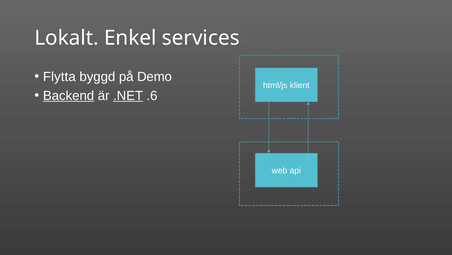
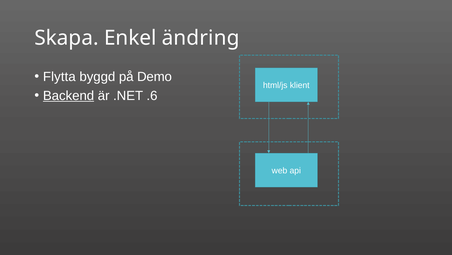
Lokalt: Lokalt -> Skapa (67, 38)
services: services -> ändring (201, 38)
.NET underline: present -> none (128, 95)
